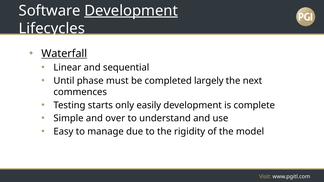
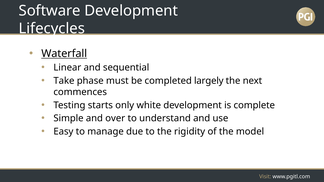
Development underline: present -> none (131, 11)
Until: Until -> Take (64, 81)
easily: easily -> white (149, 105)
